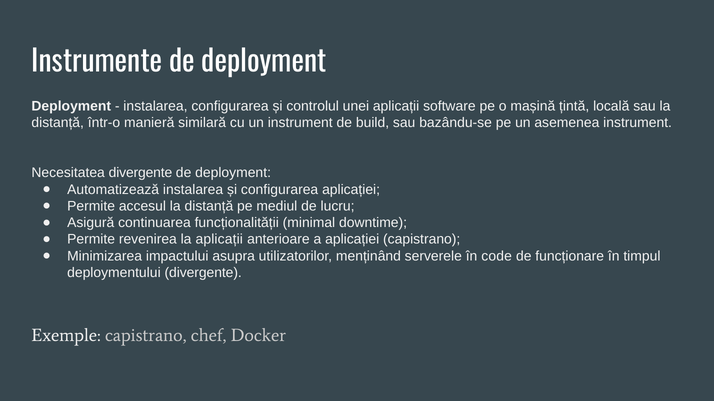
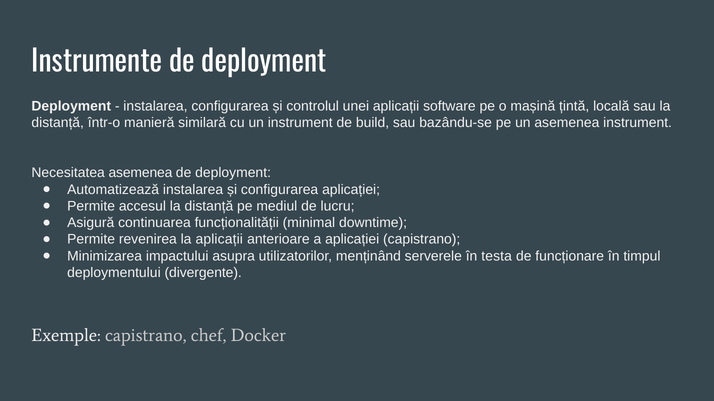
Necesitatea divergente: divergente -> asemenea (140, 173)
code: code -> testa (497, 256)
